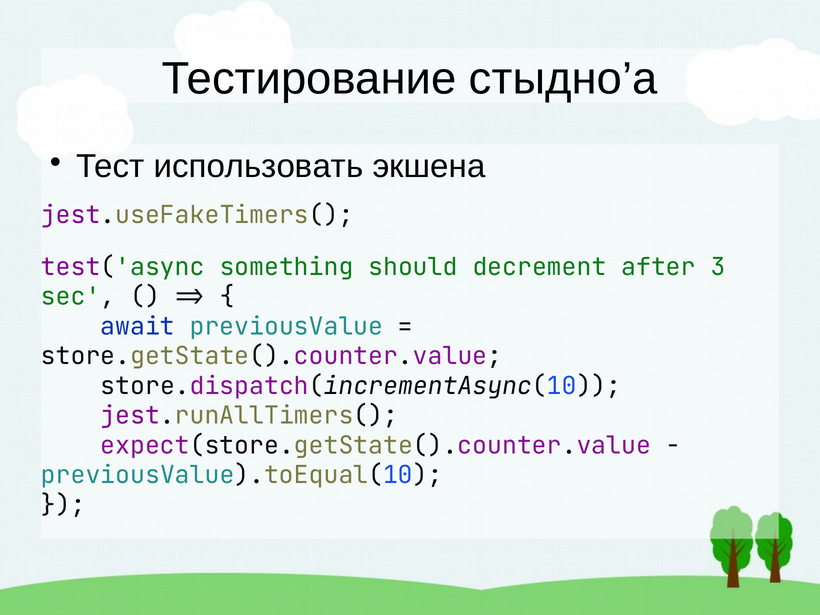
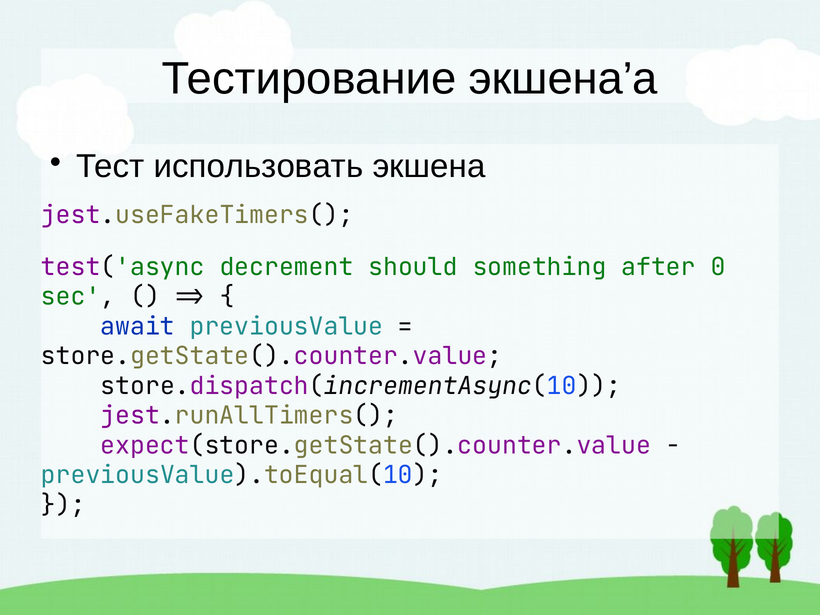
стыдно’а: стыдно’а -> экшена’а (563, 79)
something: something -> decrement (286, 267)
decrement: decrement -> something (539, 267)
3: 3 -> 0 (718, 267)
